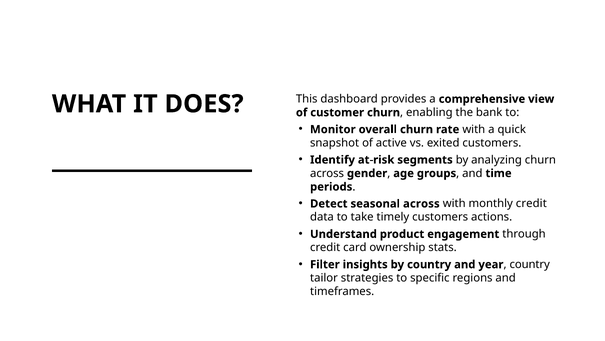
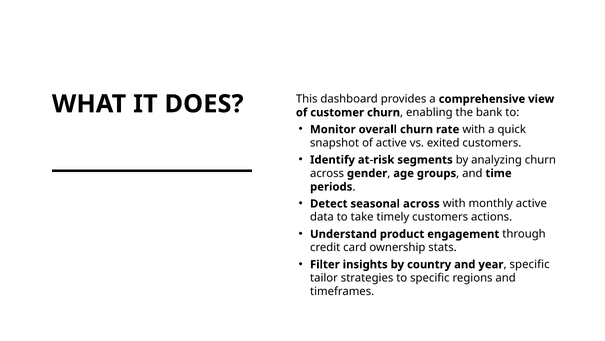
monthly credit: credit -> active (531, 203)
country: country -> specific (530, 264)
